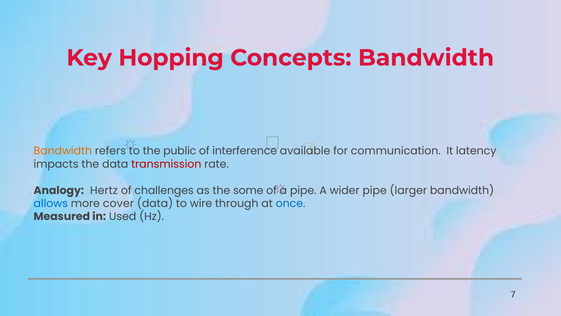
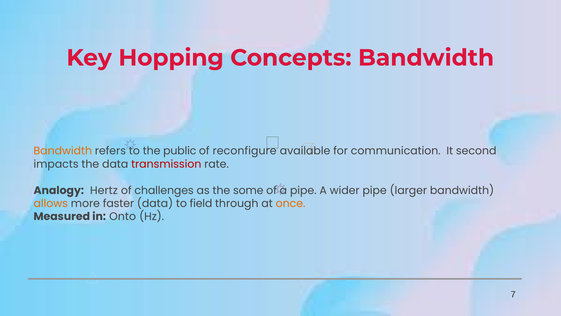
interference: interference -> reconfigure (245, 151)
latency: latency -> second (476, 151)
allows colour: blue -> orange (51, 203)
cover: cover -> faster (118, 203)
wire: wire -> field (201, 203)
once colour: blue -> orange (291, 203)
Used: Used -> Onto (123, 216)
